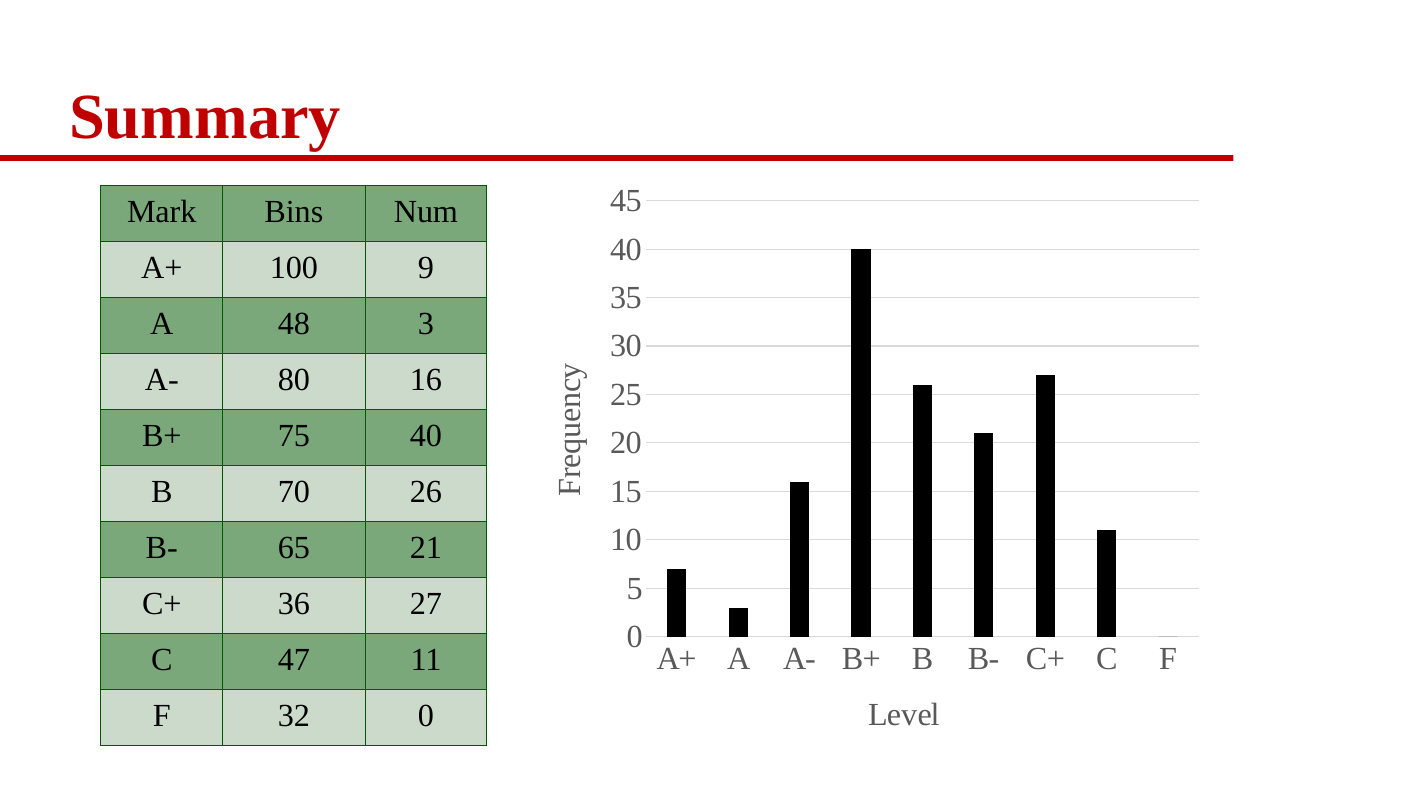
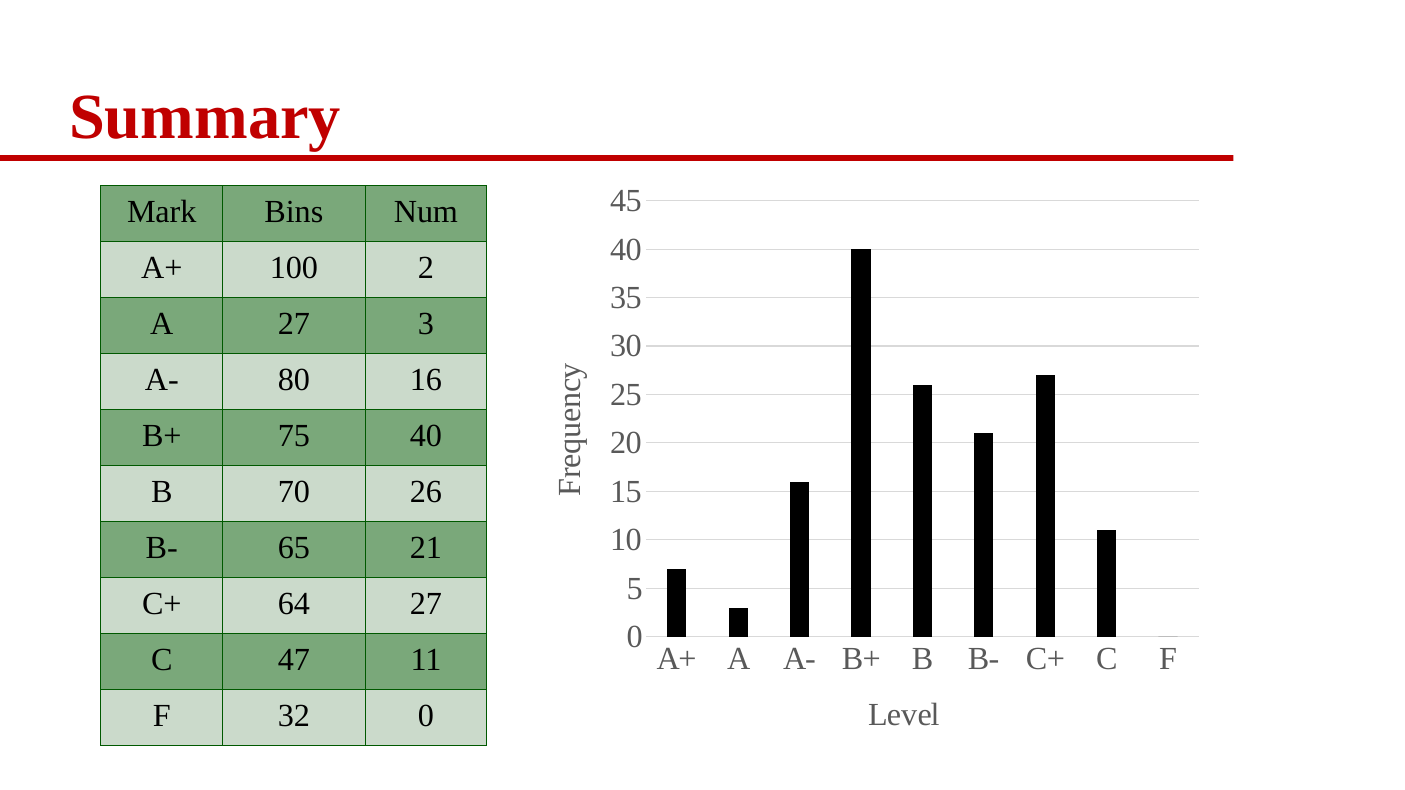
9: 9 -> 2 (426, 268)
A 48: 48 -> 27 (294, 324)
36: 36 -> 64 (294, 604)
